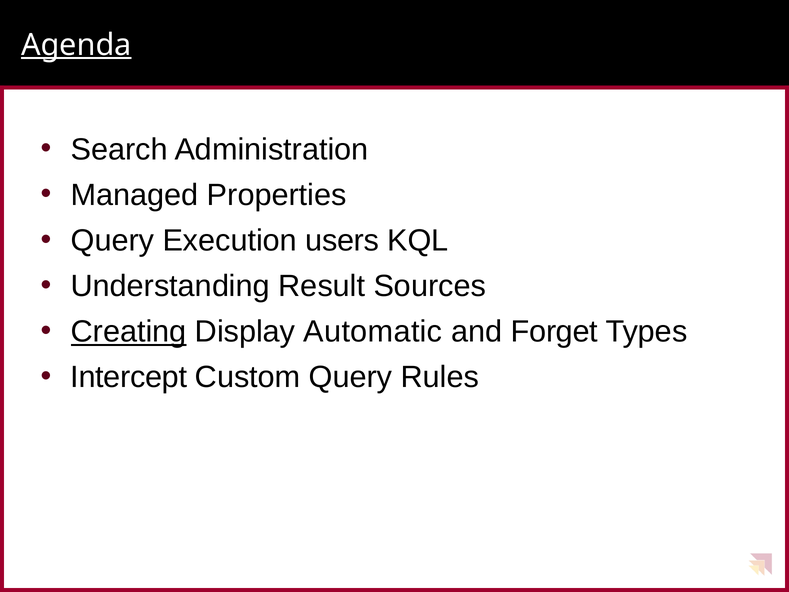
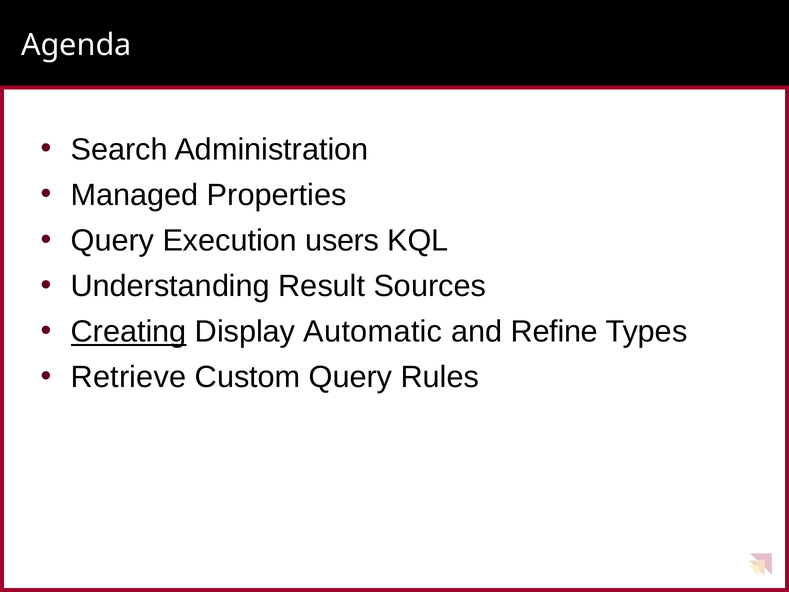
Agenda underline: present -> none (76, 45)
Forget: Forget -> Refine (554, 332)
Intercept: Intercept -> Retrieve (129, 377)
